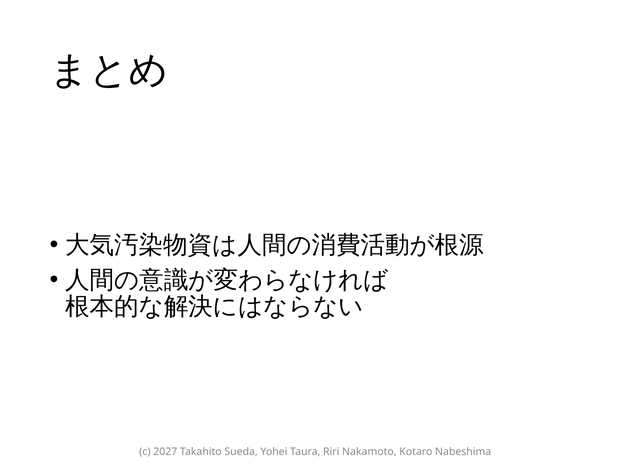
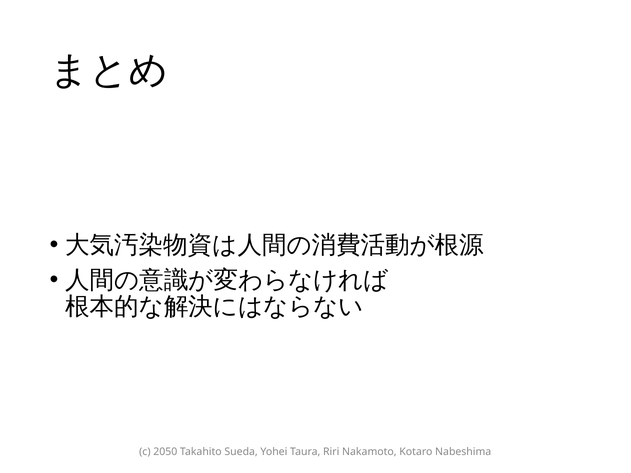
2027: 2027 -> 2050 (165, 452)
